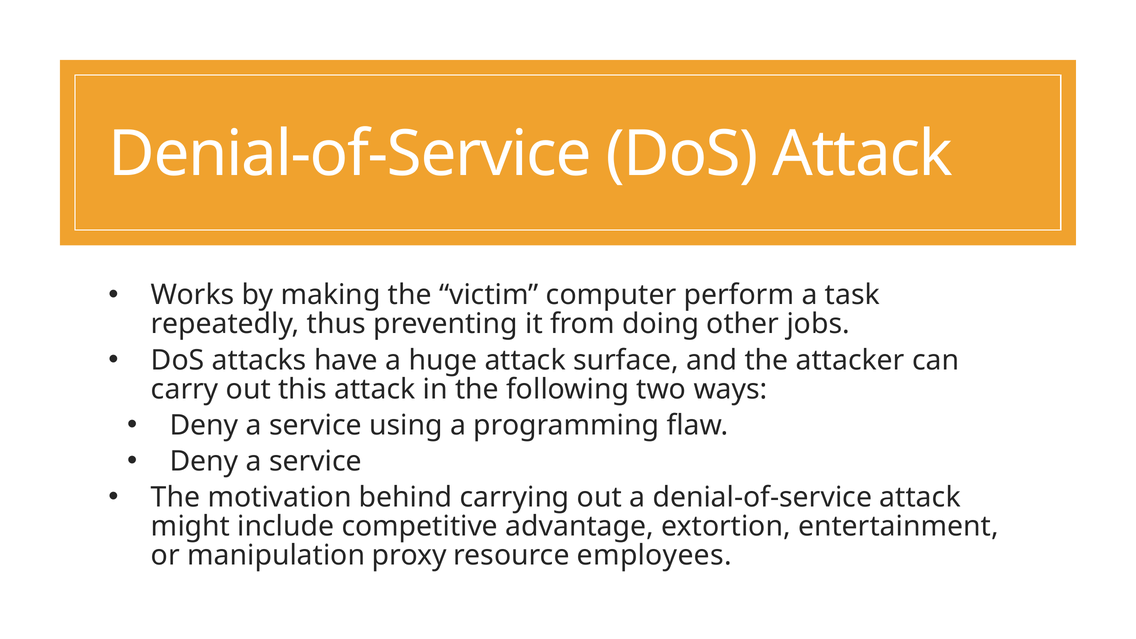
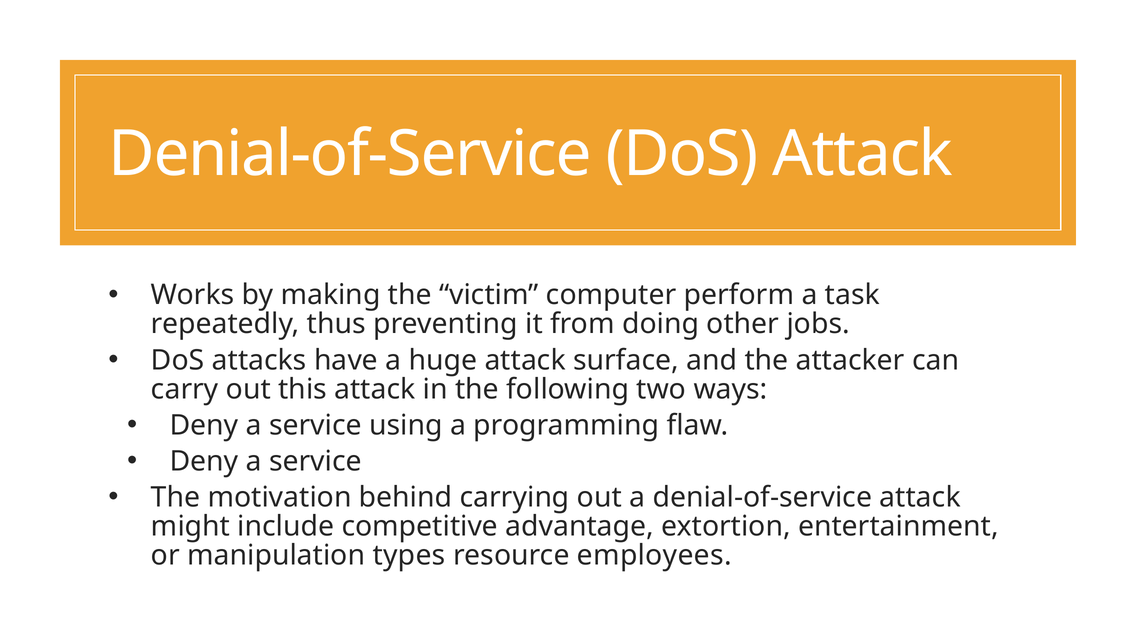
proxy: proxy -> types (409, 555)
